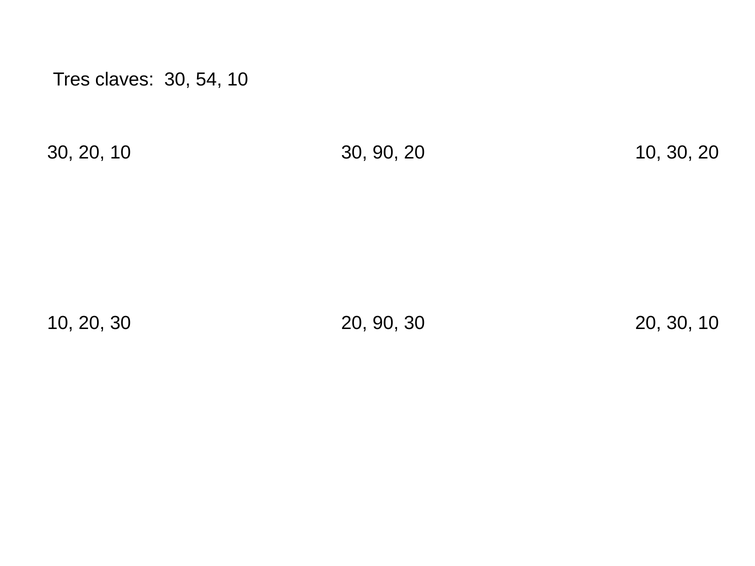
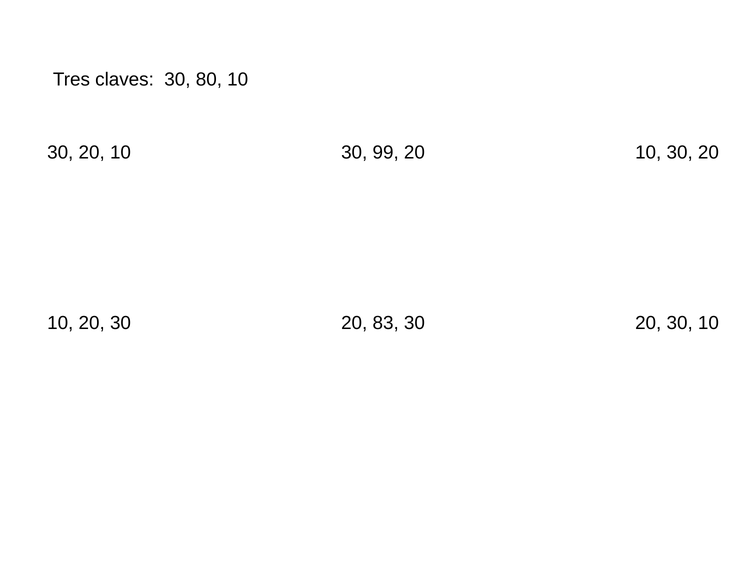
54: 54 -> 80 (209, 79)
30 90: 90 -> 99 (386, 153)
20 90: 90 -> 83 (386, 323)
